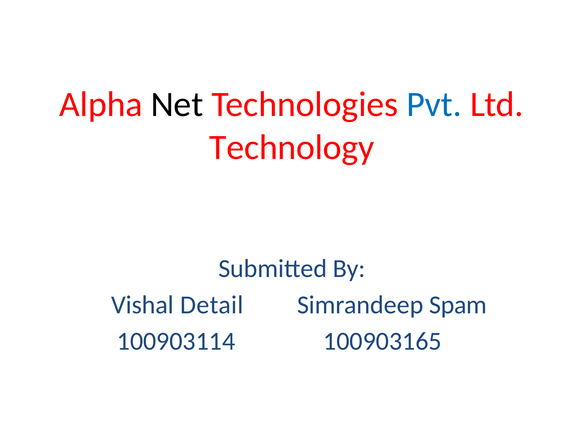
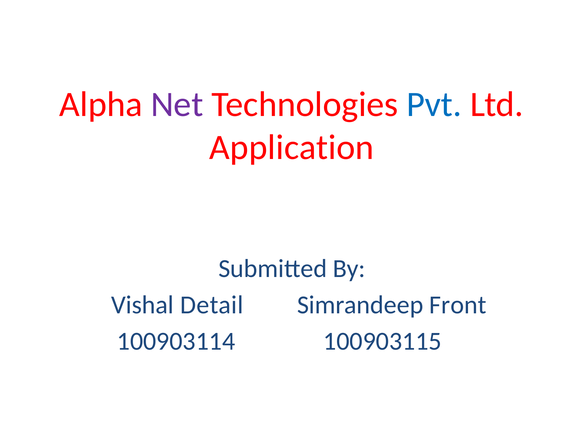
Net colour: black -> purple (177, 104)
Technology: Technology -> Application (292, 147)
Spam: Spam -> Front (458, 305)
100903165: 100903165 -> 100903115 (382, 341)
